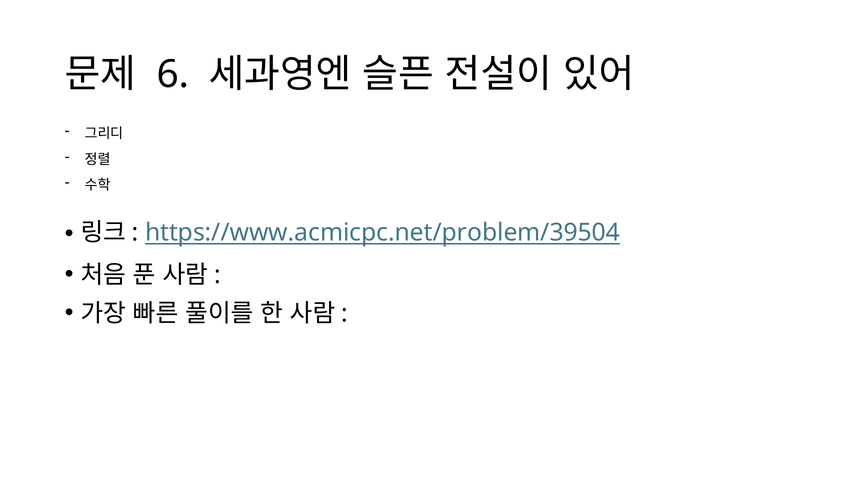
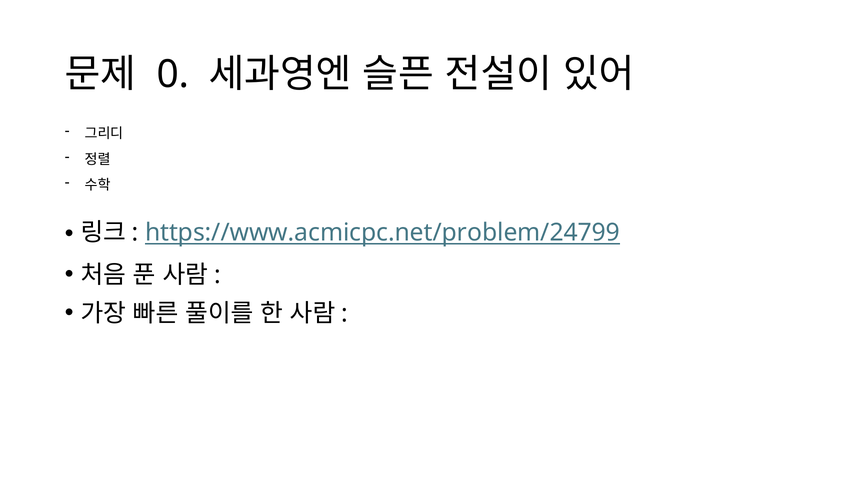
6: 6 -> 0 (173, 74)
https://www.acmicpc.net/problem/39504: https://www.acmicpc.net/problem/39504 -> https://www.acmicpc.net/problem/24799 (383, 233)
